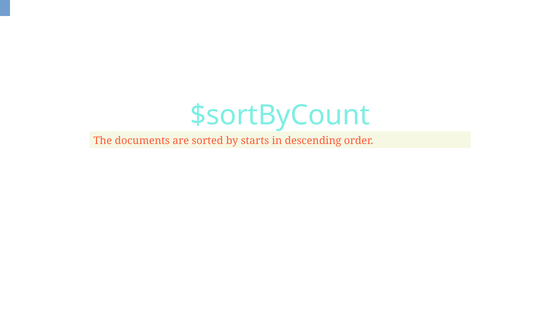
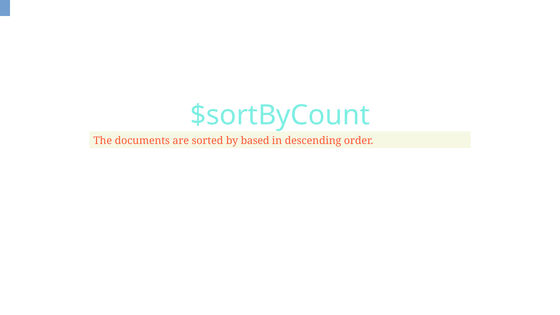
starts: starts -> based (255, 141)
